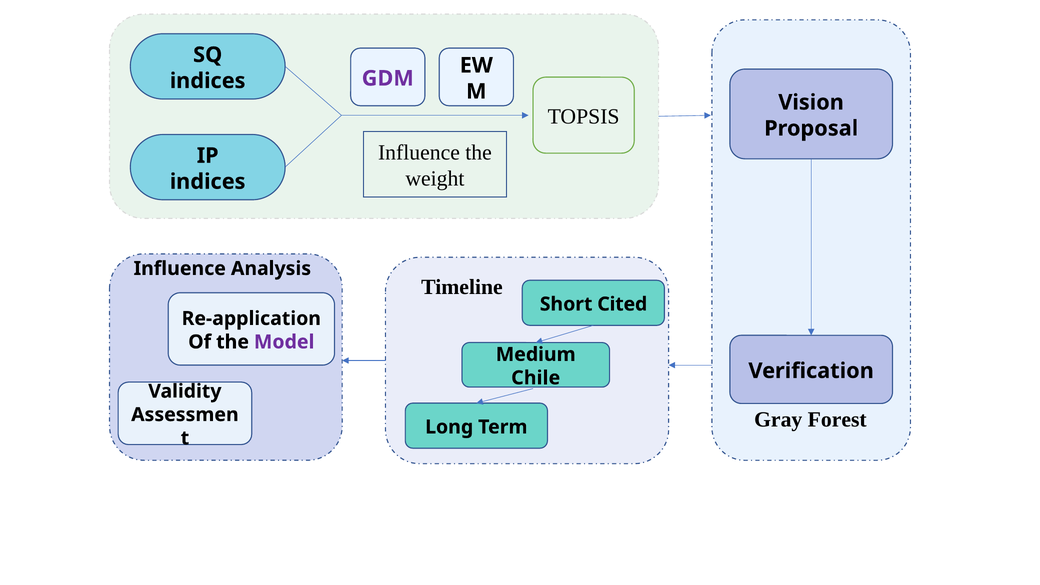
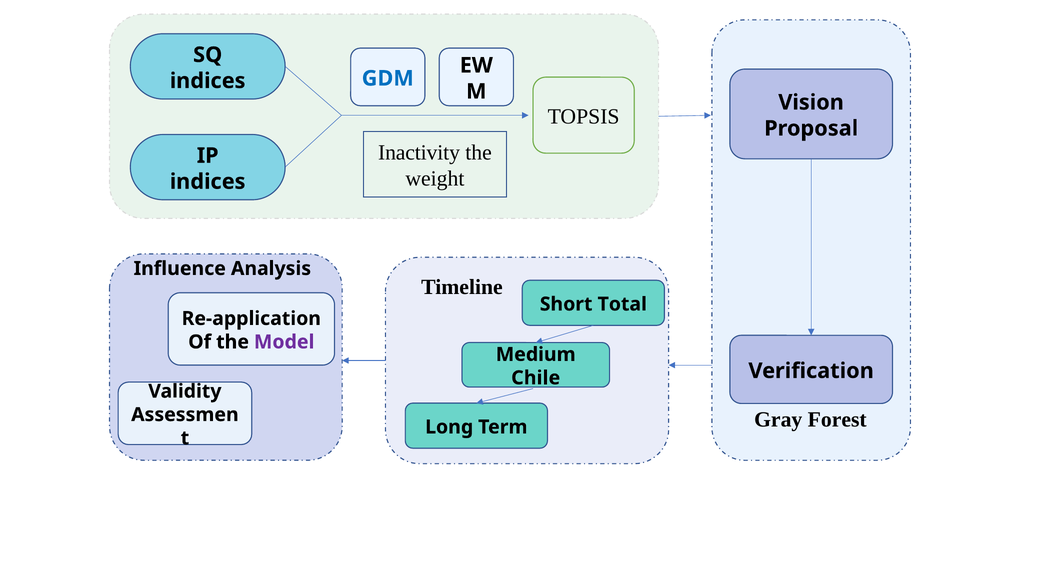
GDM colour: purple -> blue (388, 78)
Influence: Influence -> Inactivity (419, 153)
Cited: Cited -> Total (622, 304)
